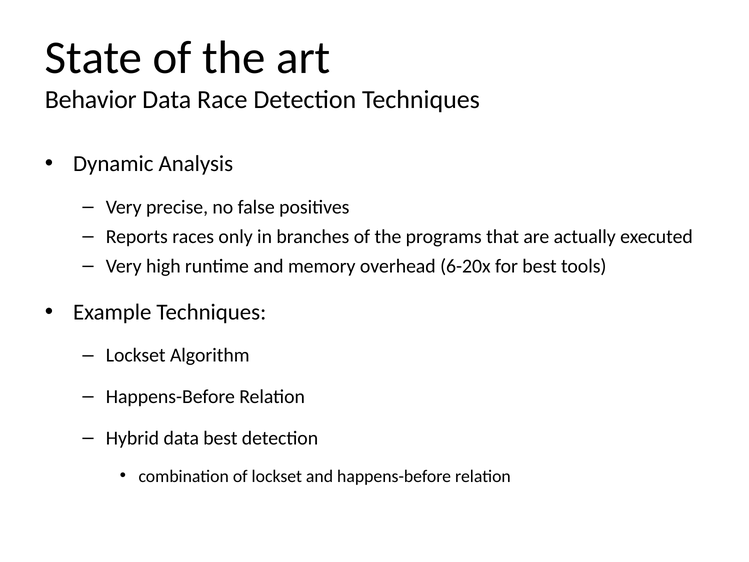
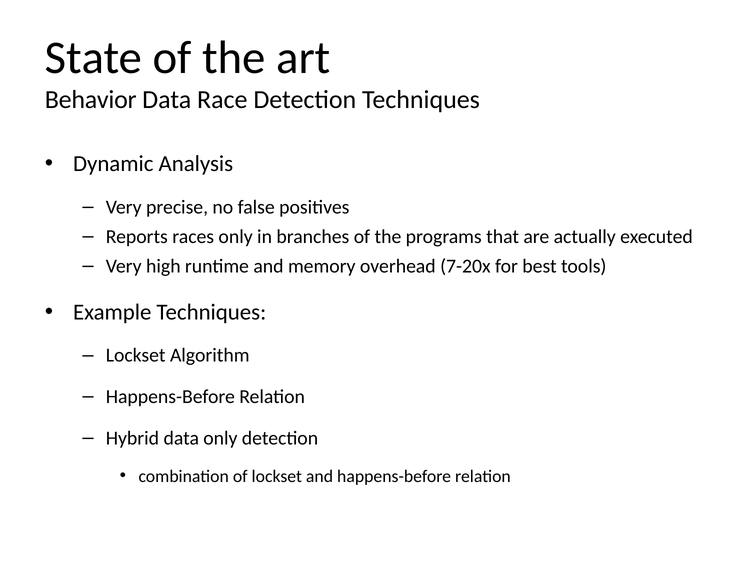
6-20x: 6-20x -> 7-20x (465, 266)
data best: best -> only (220, 438)
